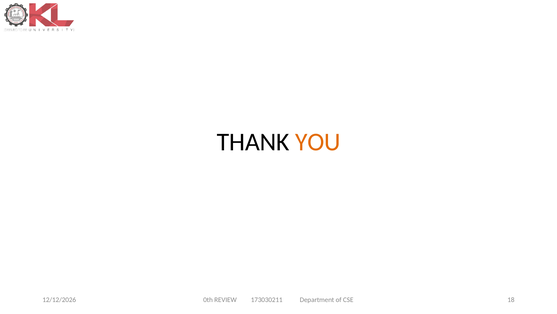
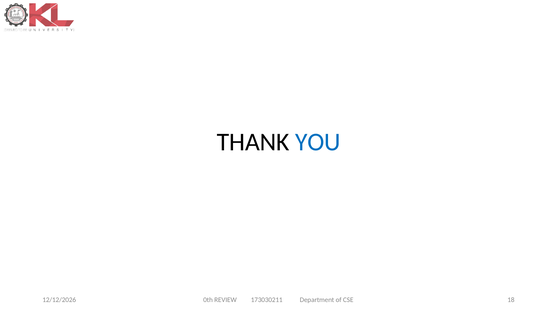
YOU colour: orange -> blue (318, 142)
